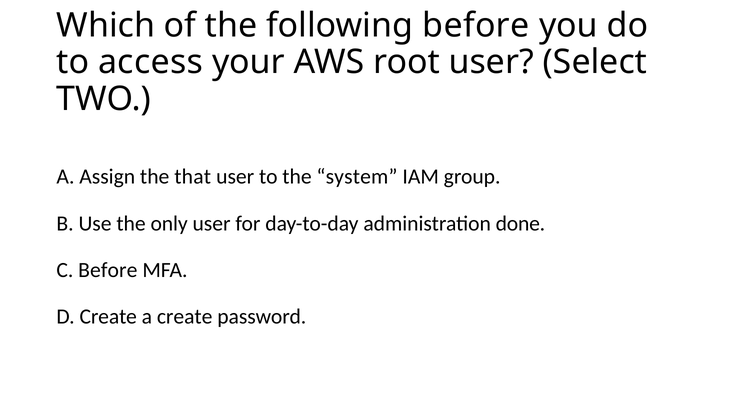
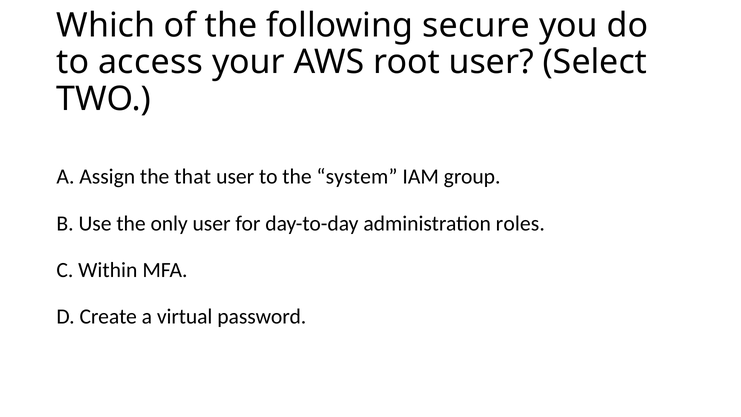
following before: before -> secure (476, 26)
done: done -> roles (520, 223)
C Before: Before -> Within (108, 270)
a create: create -> virtual (185, 317)
